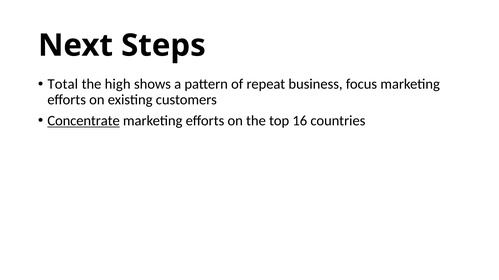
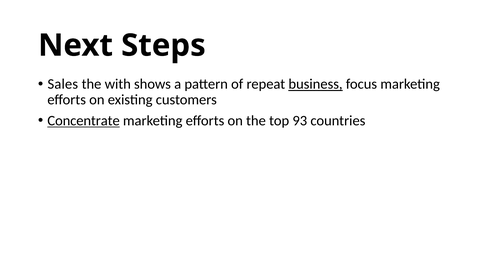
Total: Total -> Sales (63, 84)
high: high -> with (118, 84)
business underline: none -> present (316, 84)
16: 16 -> 93 (300, 121)
